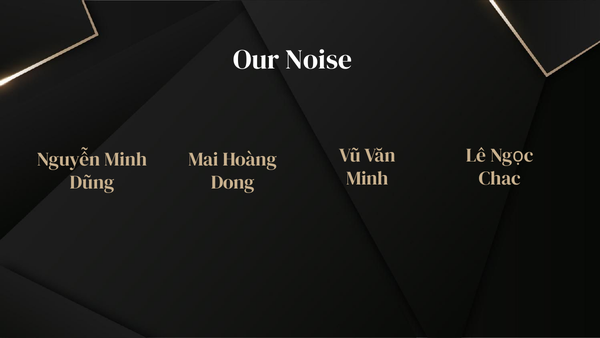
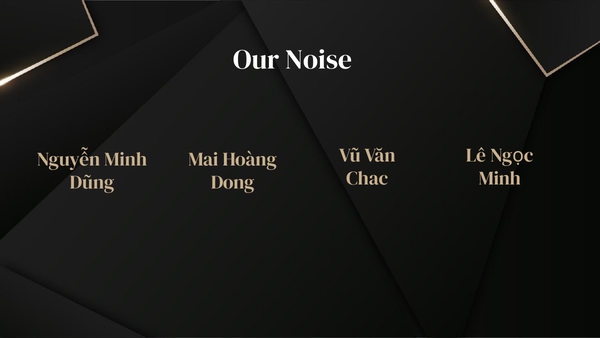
Minh: Minh -> Chac (367, 178)
Chac: Chac -> Minh (500, 178)
